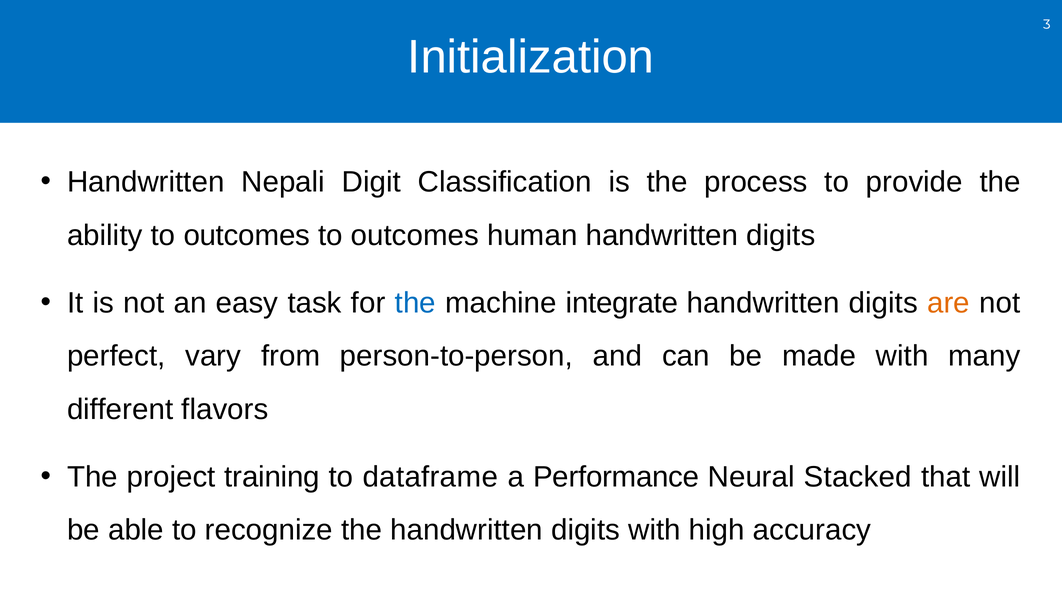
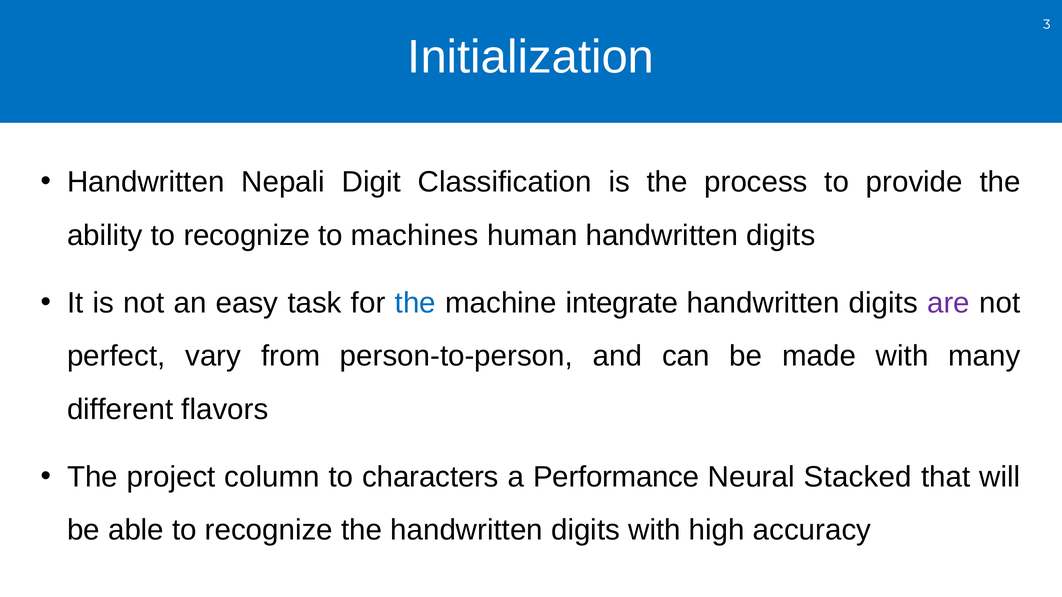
ability to outcomes: outcomes -> recognize (247, 235)
outcomes: outcomes -> machines (415, 235)
are colour: orange -> purple (948, 303)
training: training -> column (272, 477)
dataframe: dataframe -> characters (431, 477)
